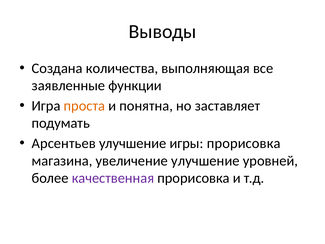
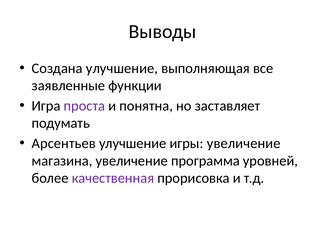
Создана количества: количества -> улучшение (122, 68)
проста colour: orange -> purple (84, 106)
игры прорисовка: прорисовка -> увеличение (244, 143)
увеличение улучшение: улучшение -> программа (205, 161)
